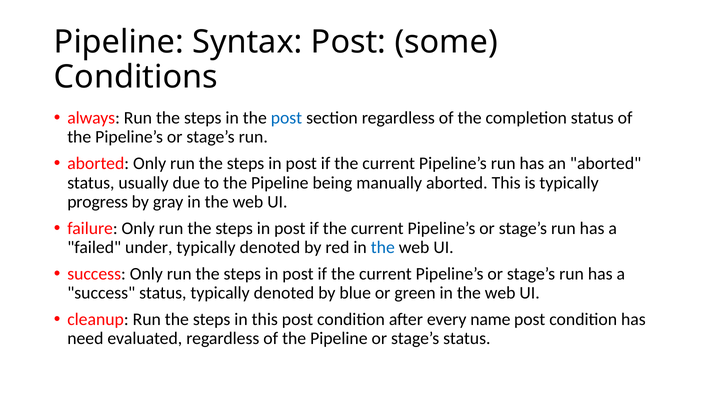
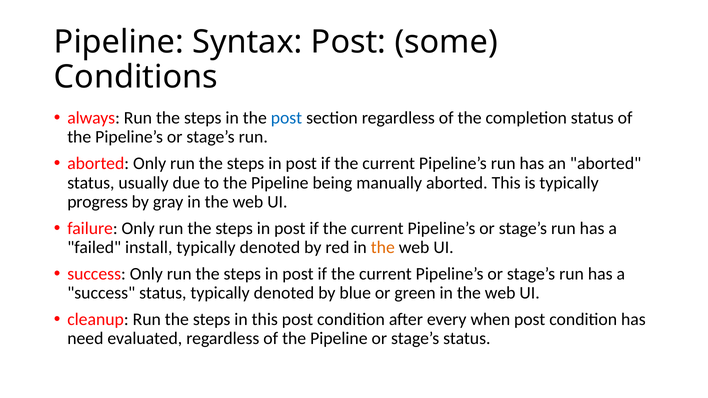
under: under -> install (149, 248)
the colour: blue -> orange (383, 248)
name: name -> when (490, 320)
